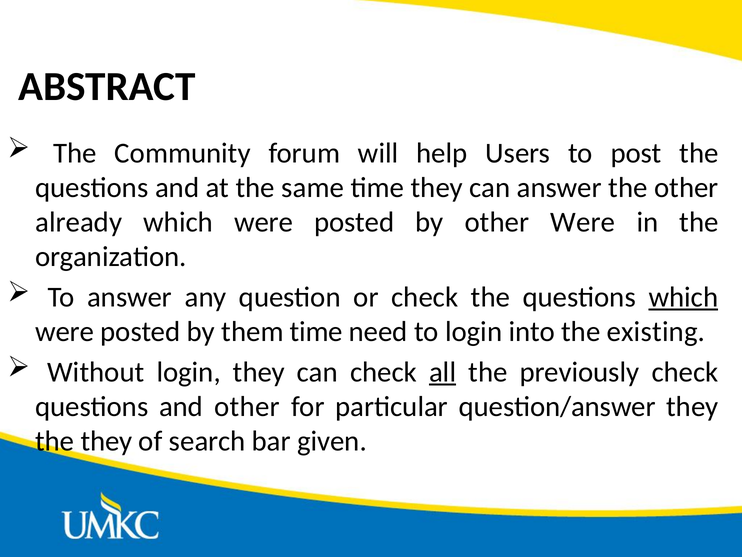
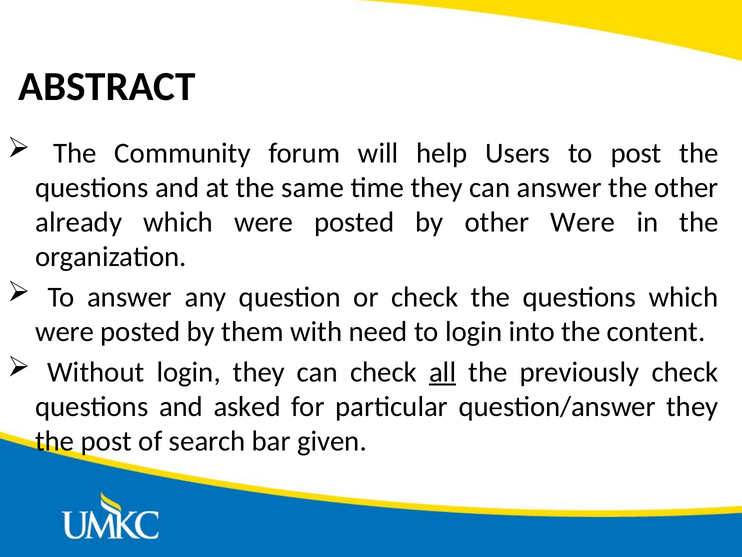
which underline: present -> none (683, 297)
them time: time -> with (316, 331)
existing: existing -> content (656, 331)
and other: other -> asked (247, 406)
the they: they -> post (106, 441)
